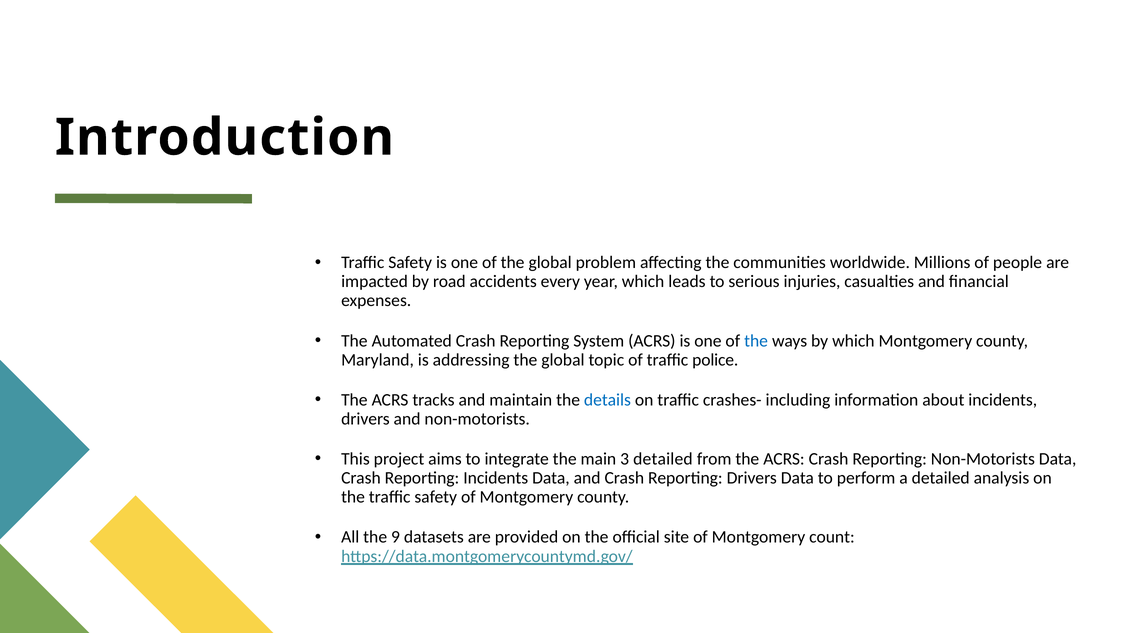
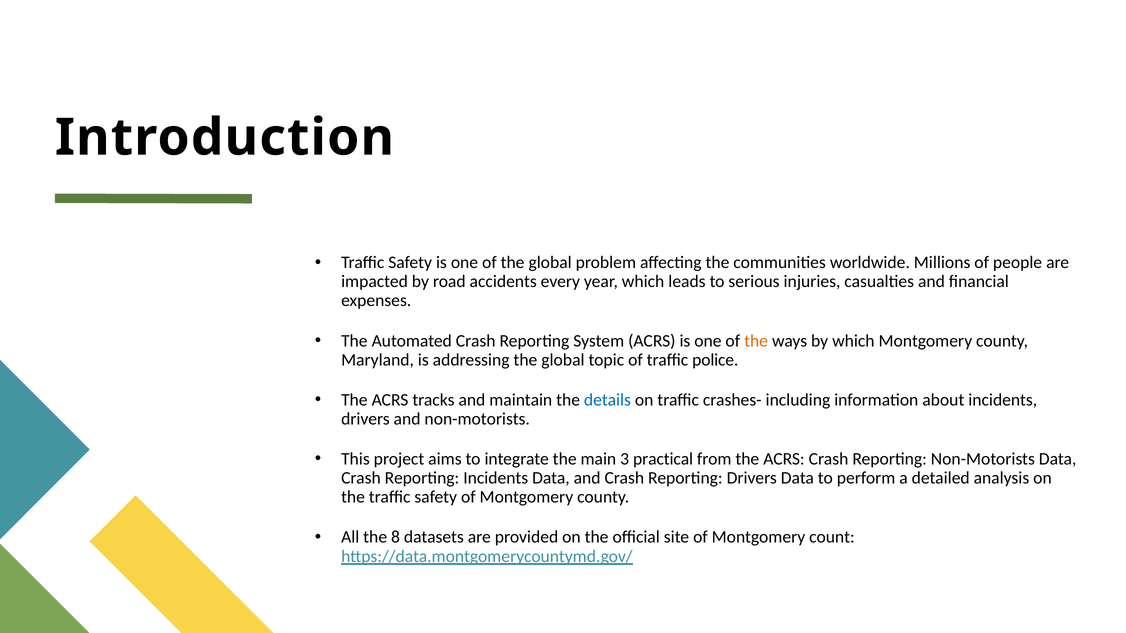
the colour: blue -> orange (756, 341)
3 detailed: detailed -> practical (663, 459)
9: 9 -> 8 (396, 537)
